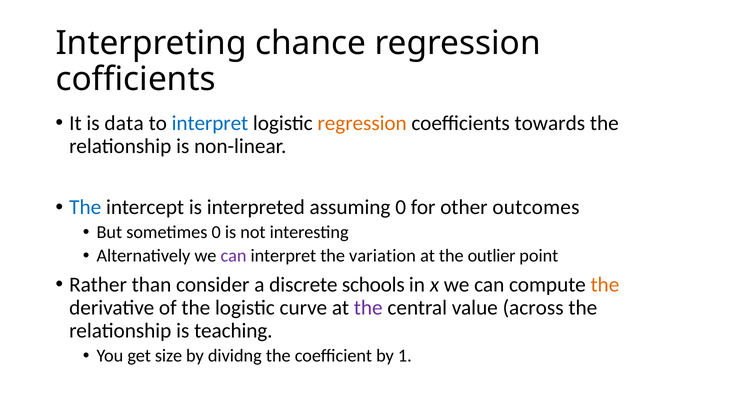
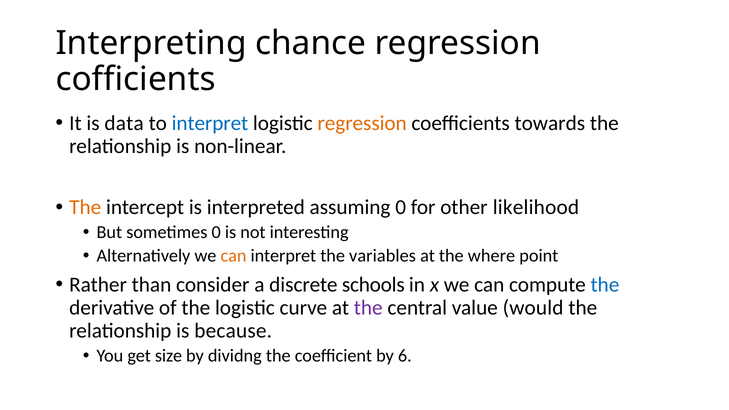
The colour: blue -> orange (85, 207)
outcomes: outcomes -> likelihood (536, 207)
can colour: purple -> orange (234, 256)
variation: variation -> variables (383, 256)
outlier: outlier -> where (491, 256)
the colour: orange -> blue (605, 285)
across: across -> would (533, 308)
teaching: teaching -> because (233, 331)
1: 1 -> 6 (405, 356)
